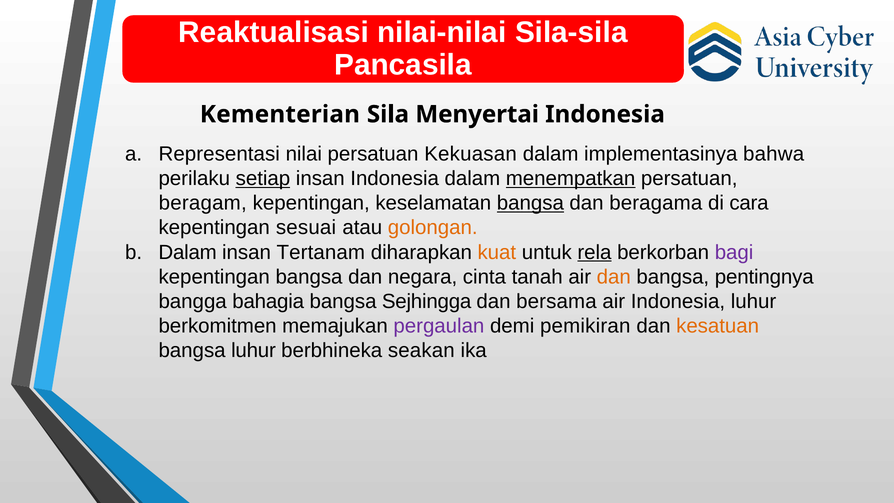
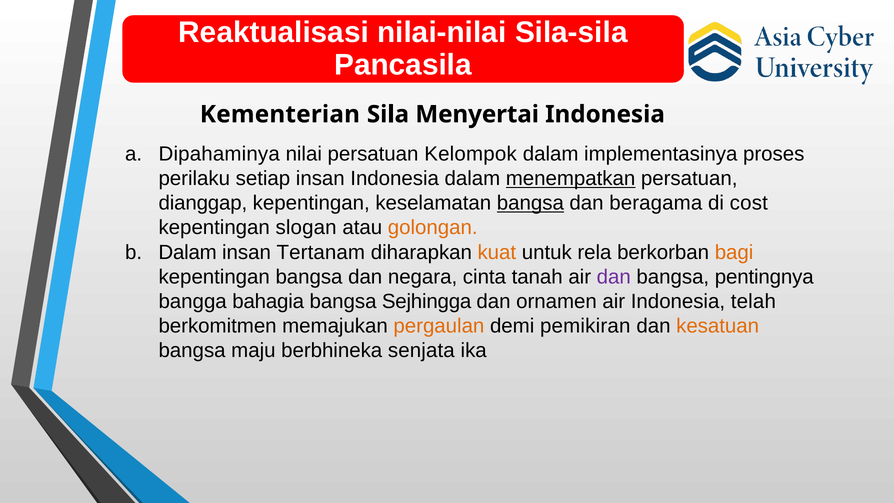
Representasi: Representasi -> Dipahaminya (219, 154)
Kekuasan: Kekuasan -> Kelompok (471, 154)
bahwa: bahwa -> proses (774, 154)
setiap underline: present -> none (263, 179)
beragam: beragam -> dianggap (203, 203)
cara: cara -> cost (749, 203)
sesuai: sesuai -> slogan (306, 228)
rela underline: present -> none (594, 252)
bagi colour: purple -> orange (734, 252)
dan colour: orange -> purple (614, 277)
bersama: bersama -> ornamen (557, 301)
Indonesia luhur: luhur -> telah (753, 301)
pergaulan colour: purple -> orange (439, 326)
bangsa luhur: luhur -> maju (253, 351)
seakan: seakan -> senjata (421, 351)
